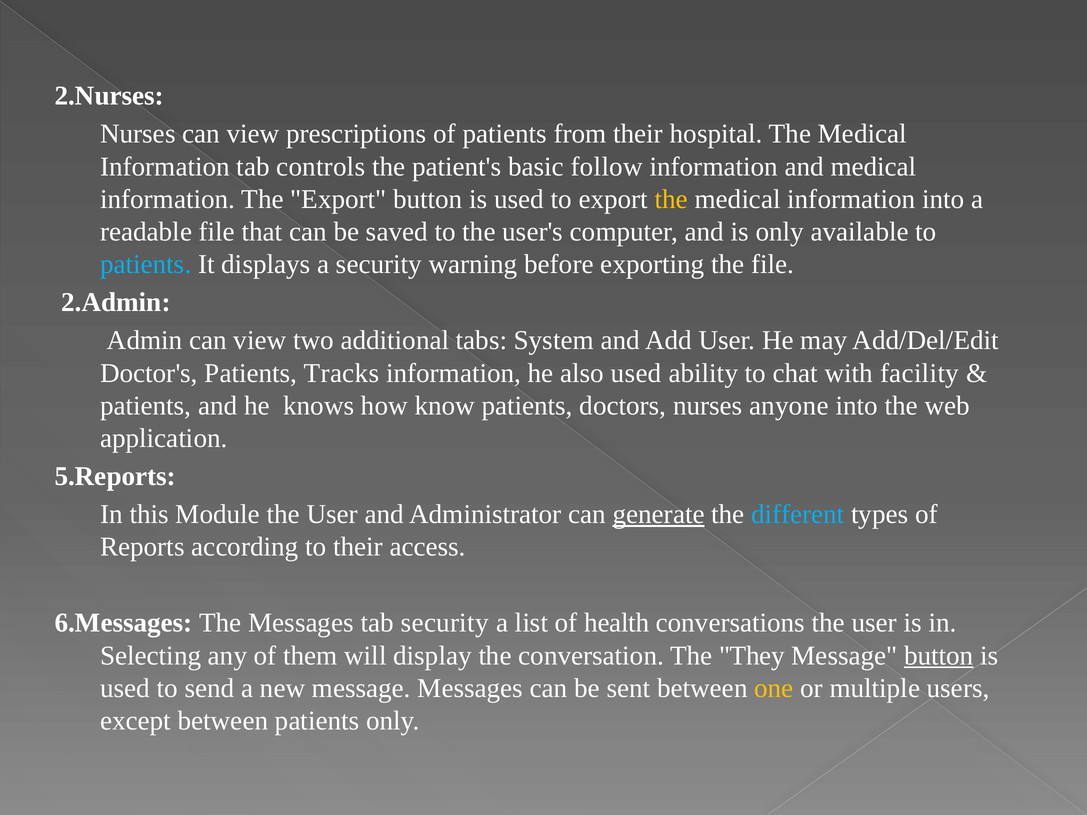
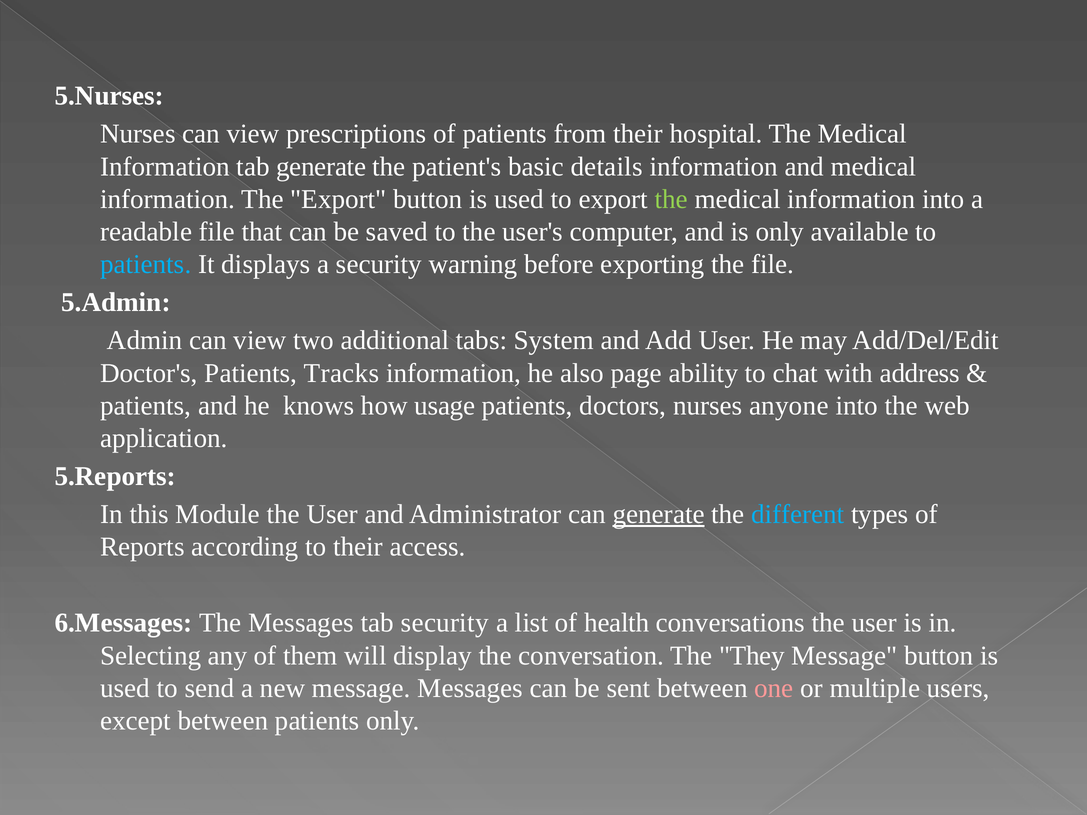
2.Nurses: 2.Nurses -> 5.Nurses (109, 96)
tab controls: controls -> generate (321, 167)
follow: follow -> details (607, 167)
the colour: yellow -> light green (671, 199)
2.Admin: 2.Admin -> 5.Admin (116, 303)
also used: used -> page (636, 373)
facility: facility -> address (920, 373)
know: know -> usage (445, 406)
button underline: present -> none (939, 656)
one colour: yellow -> pink (774, 688)
